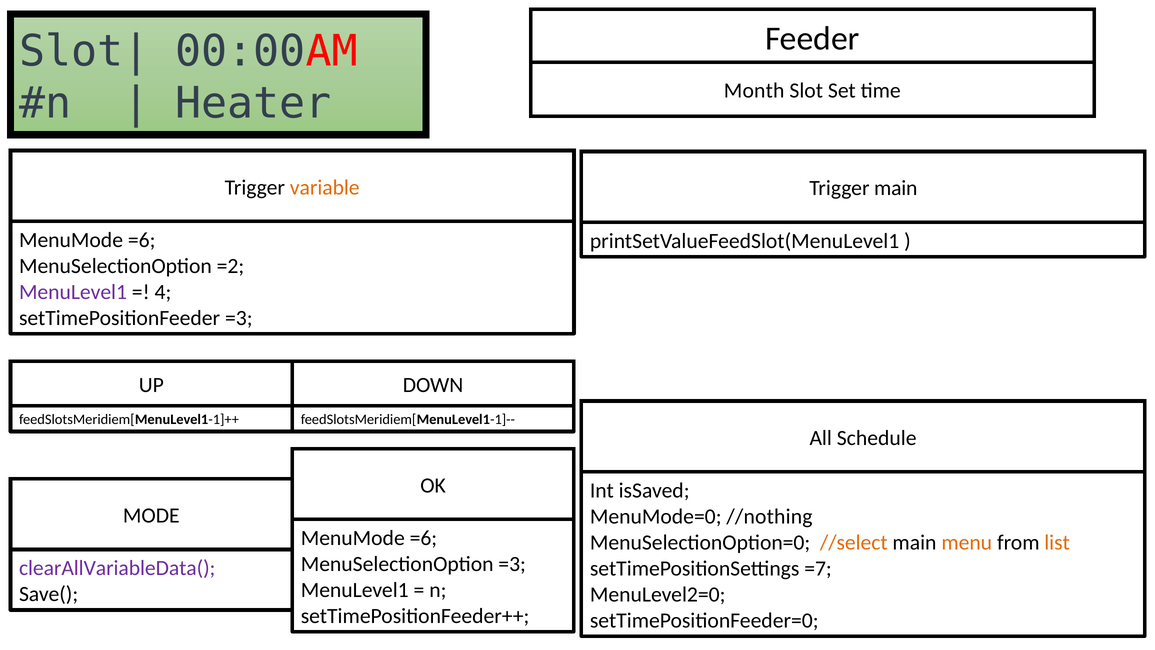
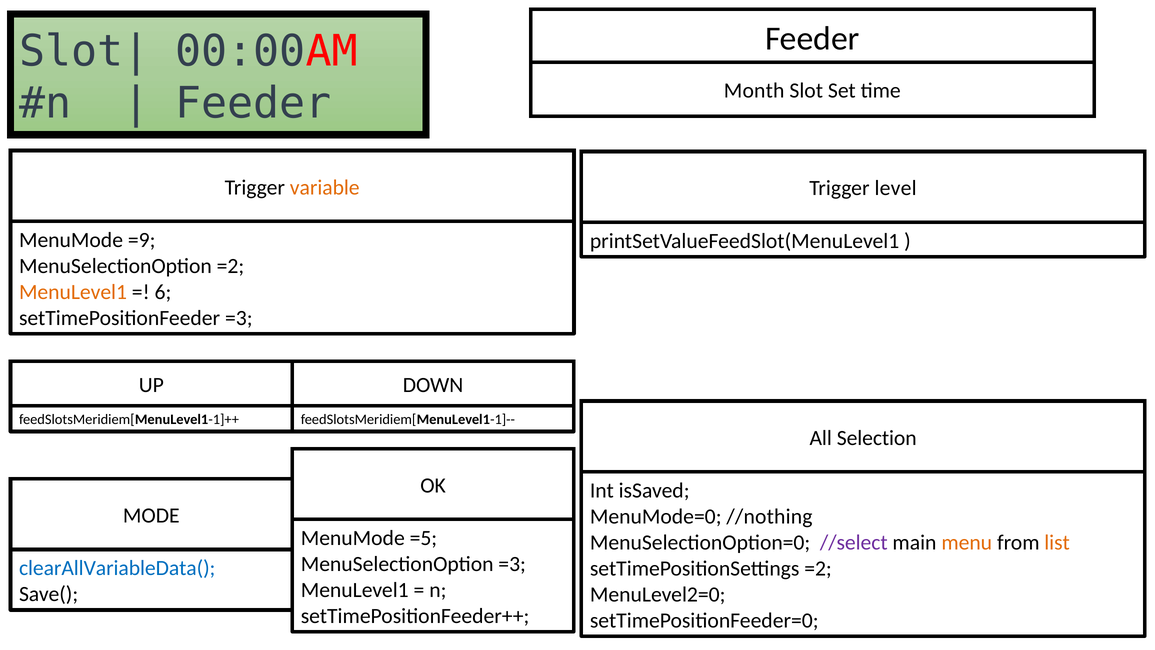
Heater: Heater -> Feeder (253, 103)
Trigger main: main -> level (896, 188)
=6: =6 -> =9 (142, 240)
MenuLevel1 colour: purple -> orange (73, 292)
4: 4 -> 6 (163, 292)
Schedule: Schedule -> Selection (877, 438)
=6: =6 -> =5 (423, 538)
//select colour: orange -> purple (854, 542)
clearAllVariableData( colour: purple -> blue (117, 568)
setTimePositionSettings =7: =7 -> =2 (818, 568)
